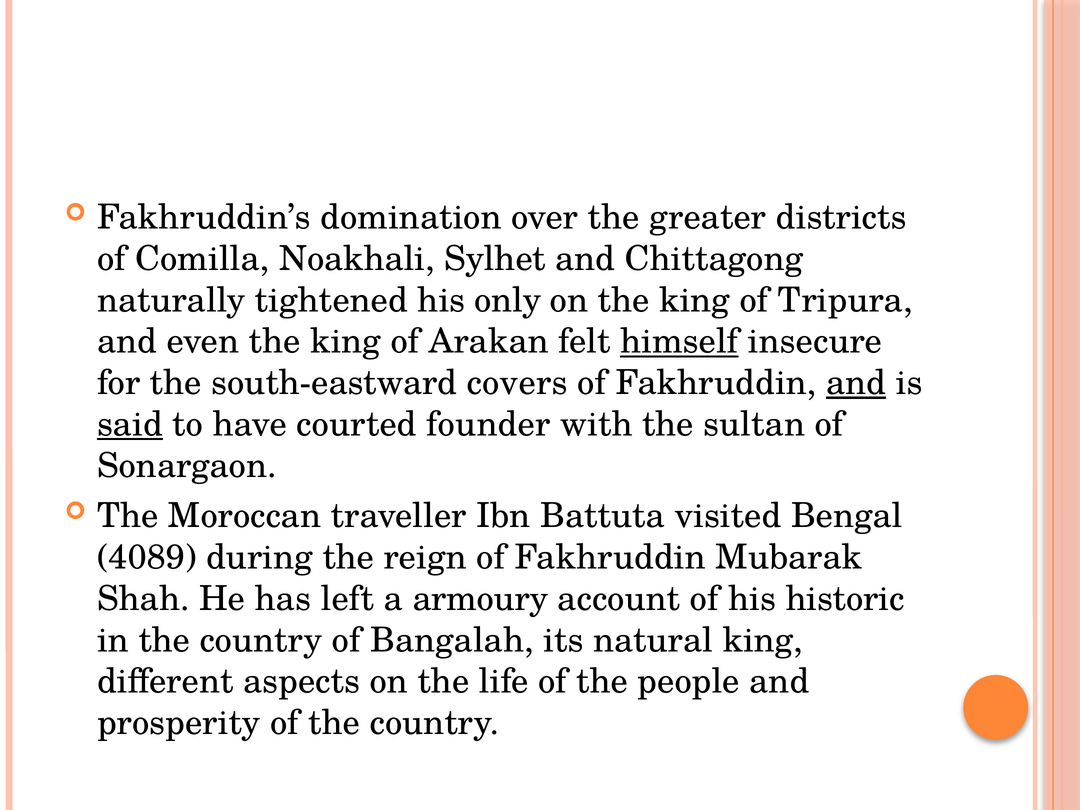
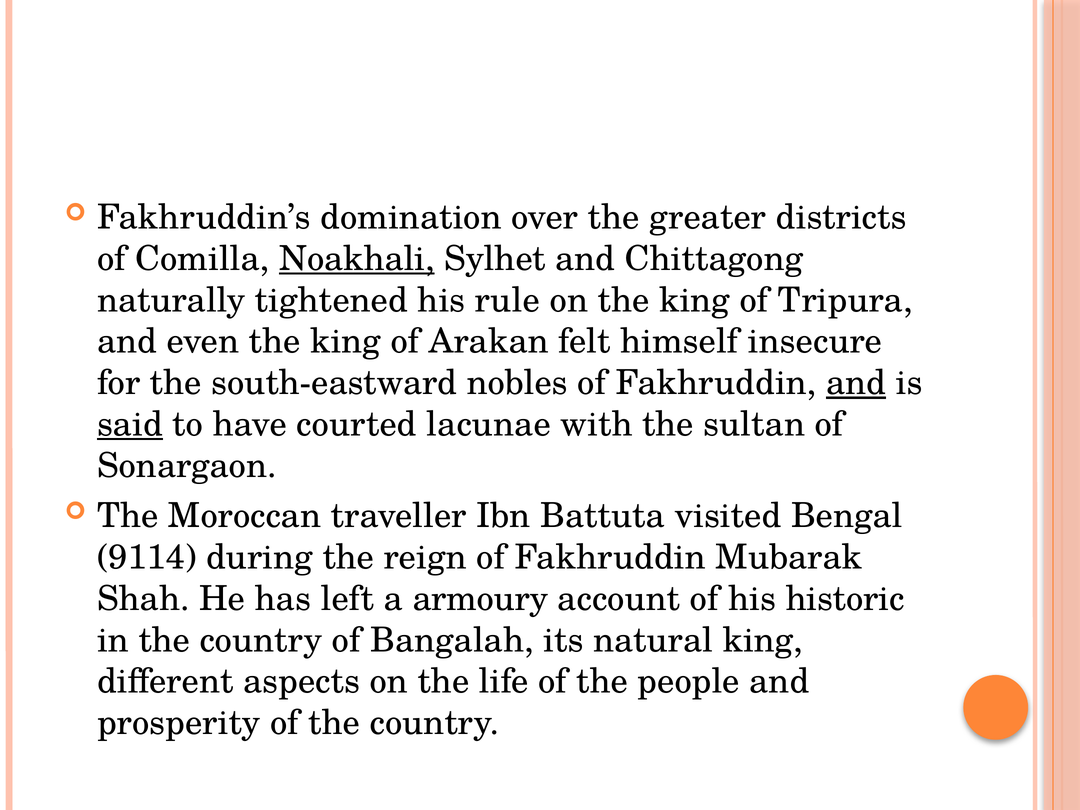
Noakhali underline: none -> present (357, 259)
only: only -> rule (507, 300)
himself underline: present -> none (679, 342)
covers: covers -> nobles (517, 383)
founder: founder -> lacunae (489, 424)
4089: 4089 -> 9114 (147, 557)
